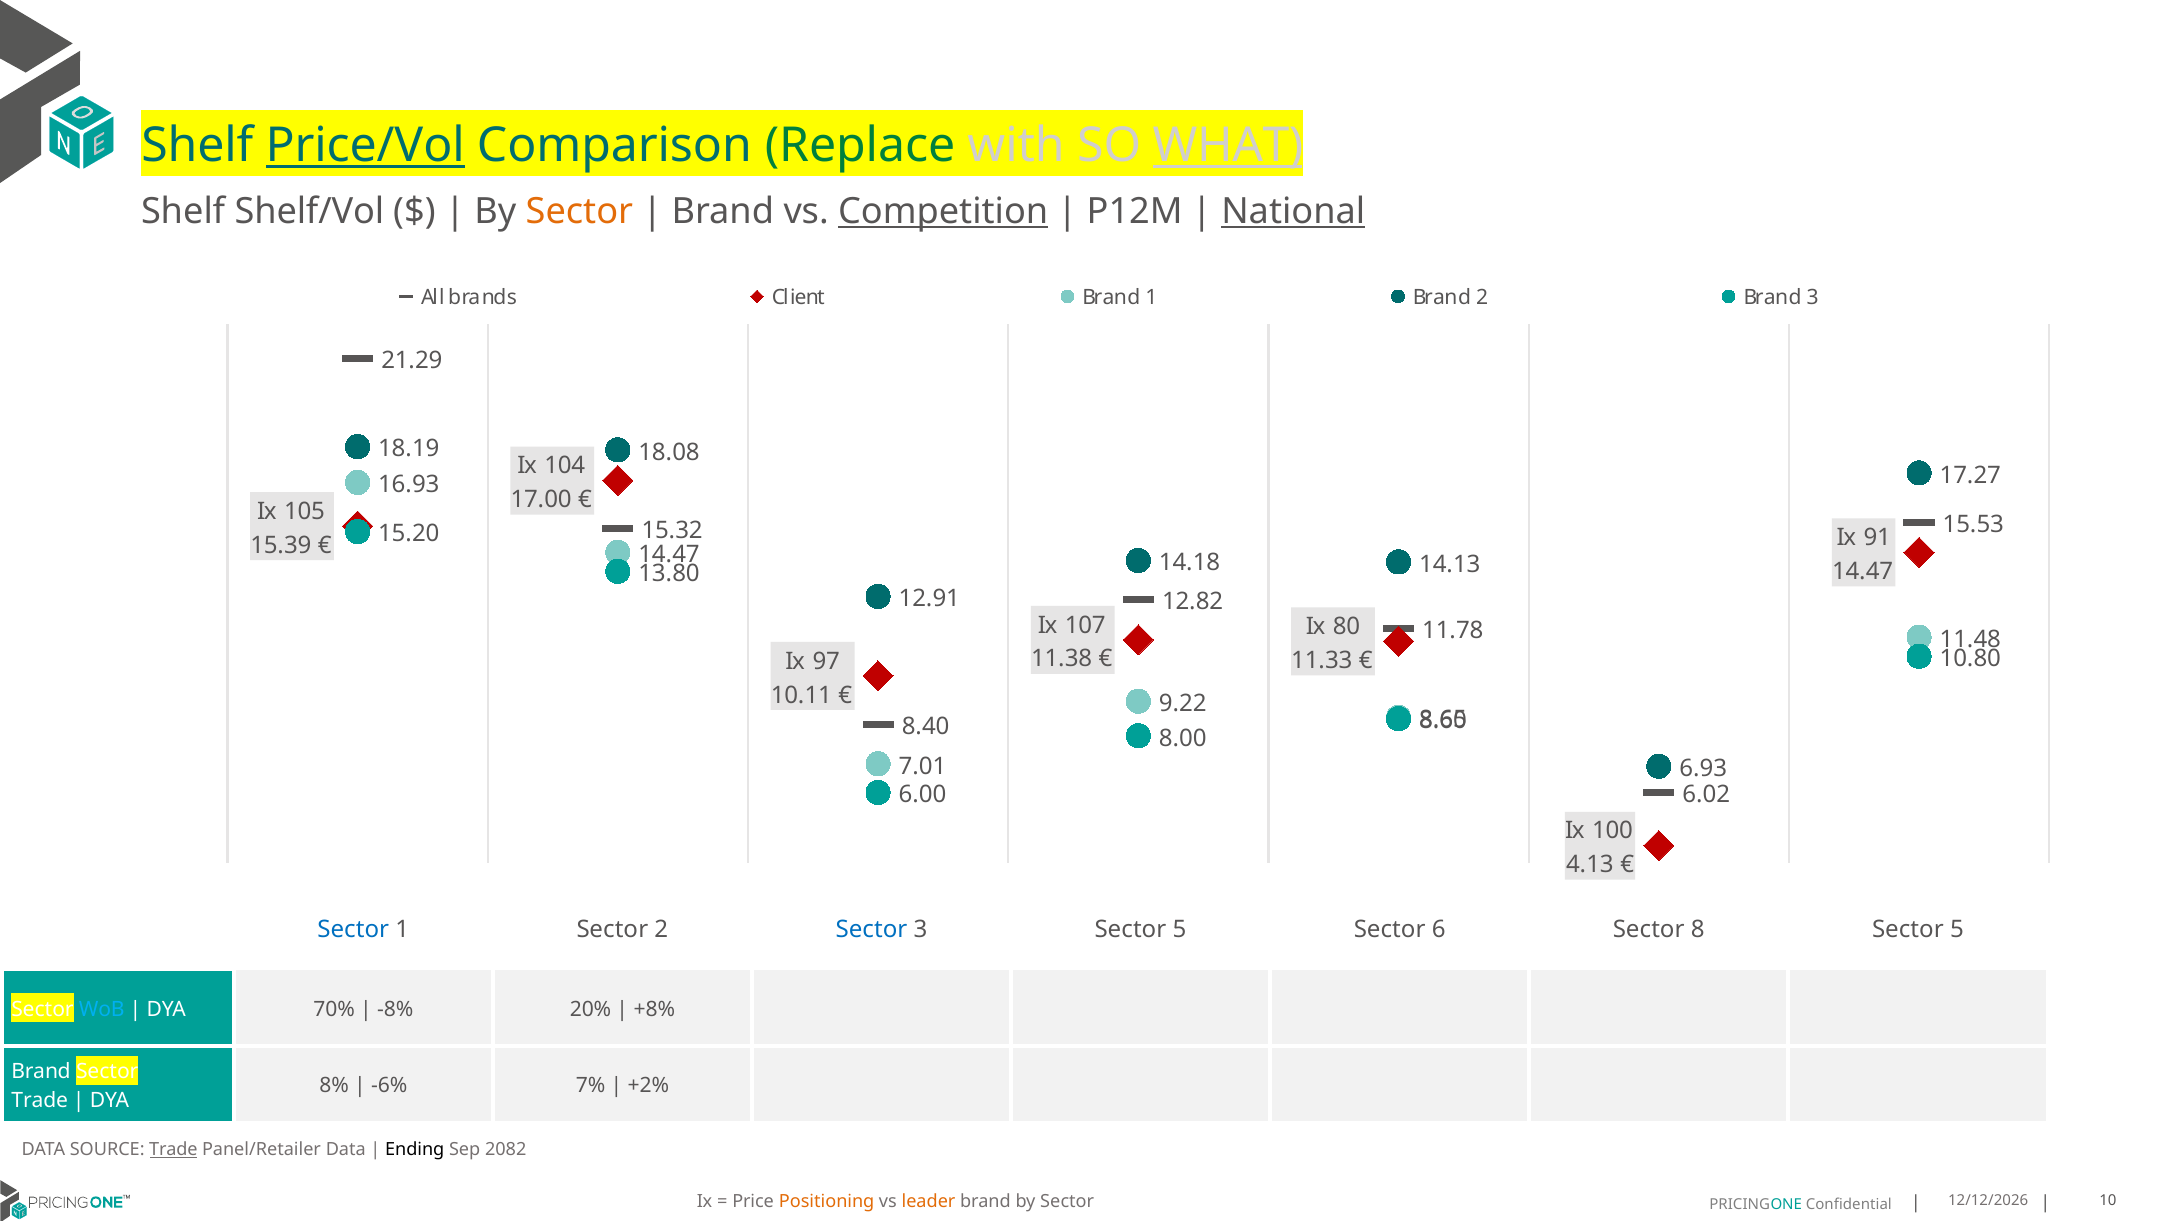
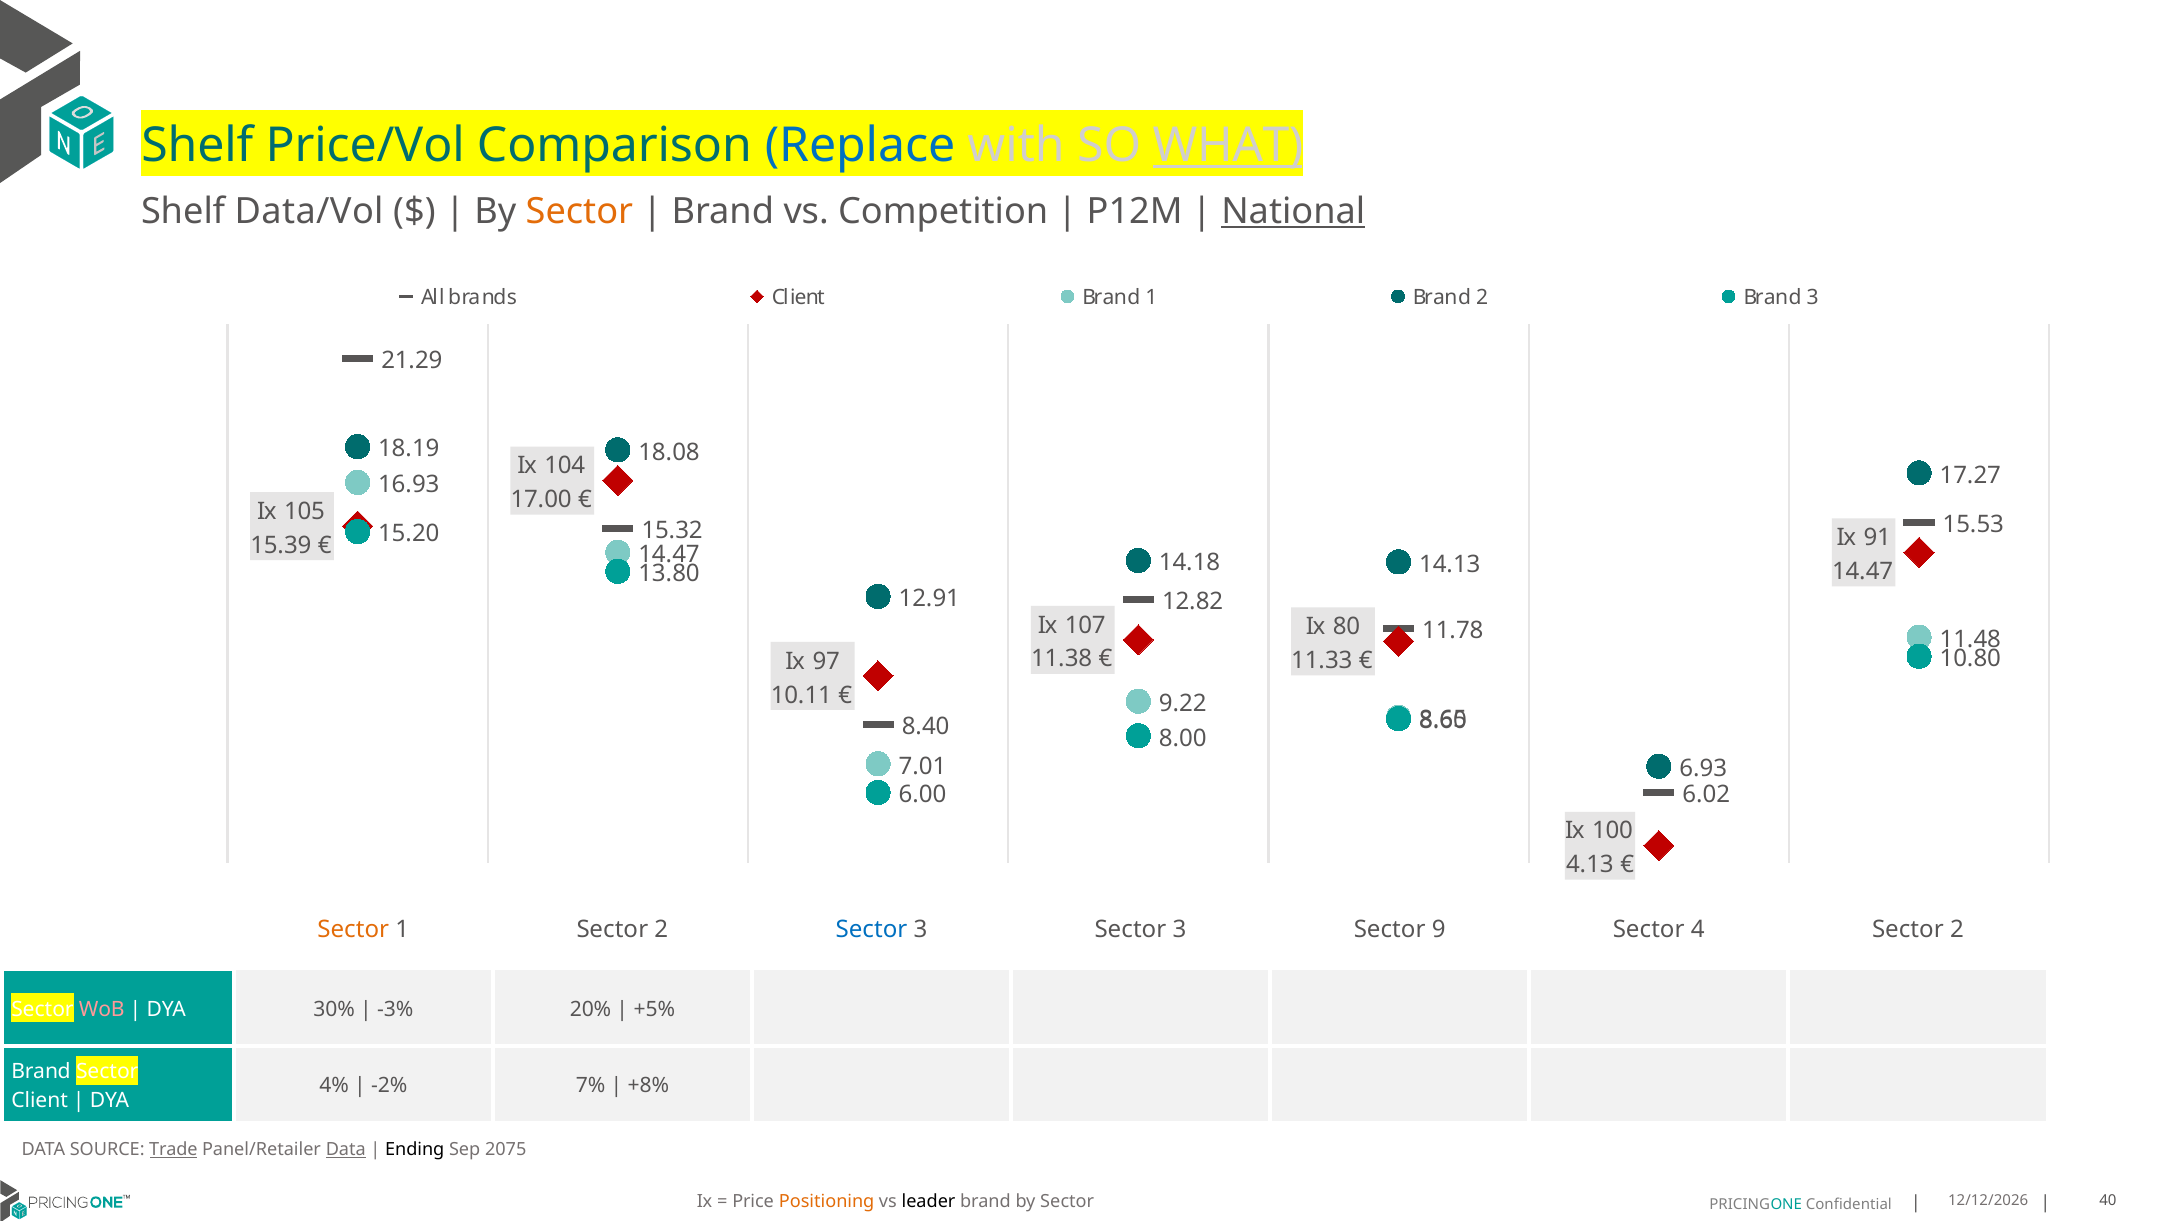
Price/Vol underline: present -> none (365, 146)
Replace colour: green -> blue (860, 146)
Shelf/Vol: Shelf/Vol -> Data/Vol (309, 212)
Competition underline: present -> none (943, 212)
Sector colour: blue -> orange (353, 929)
3 Sector 5: 5 -> 3 (1180, 929)
6: 6 -> 9 (1439, 929)
8: 8 -> 4 (1698, 929)
5: 5 -> 2 (1957, 929)
WoB colour: light blue -> pink (102, 1009)
70%: 70% -> 30% (334, 1009)
-8%: -8% -> -3% (395, 1009)
+8%: +8% -> +5% (654, 1009)
8%: 8% -> 4% (334, 1086)
-6%: -6% -> -2% (389, 1086)
+2%: +2% -> +8% (648, 1086)
Trade: Trade -> Client (40, 1100)
Data underline: none -> present (346, 1150)
2082: 2082 -> 2075 (506, 1150)
leader colour: orange -> black (929, 1202)
10: 10 -> 40 (2108, 1200)
